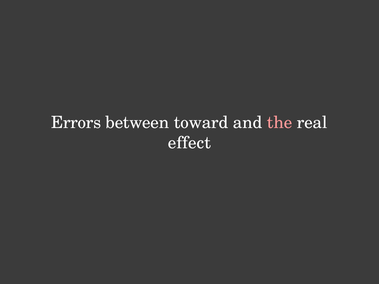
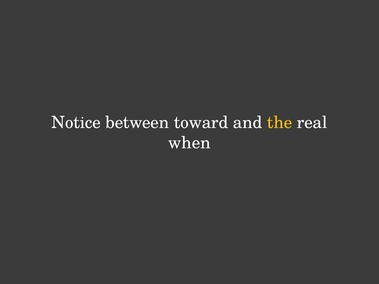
Errors: Errors -> Notice (76, 123)
the colour: pink -> yellow (280, 123)
effect: effect -> when (189, 143)
